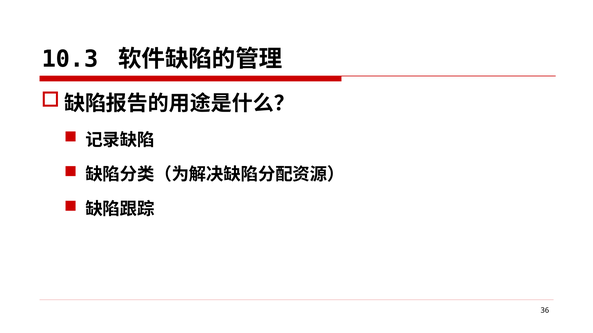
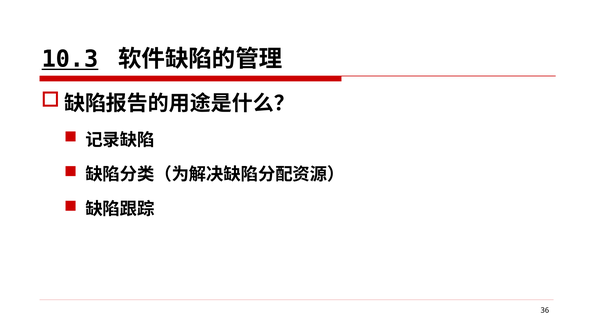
10.3 underline: none -> present (70, 59)
